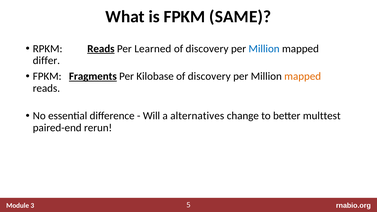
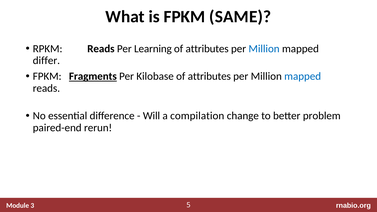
Reads underline: present -> none (101, 49)
Learned: Learned -> Learning (153, 49)
discovery: discovery -> attributes (207, 49)
Kilobase of discovery: discovery -> attributes (209, 76)
mapped colour: orange -> blue (303, 76)
alternatives: alternatives -> compilation (197, 116)
multtest: multtest -> problem (322, 116)
